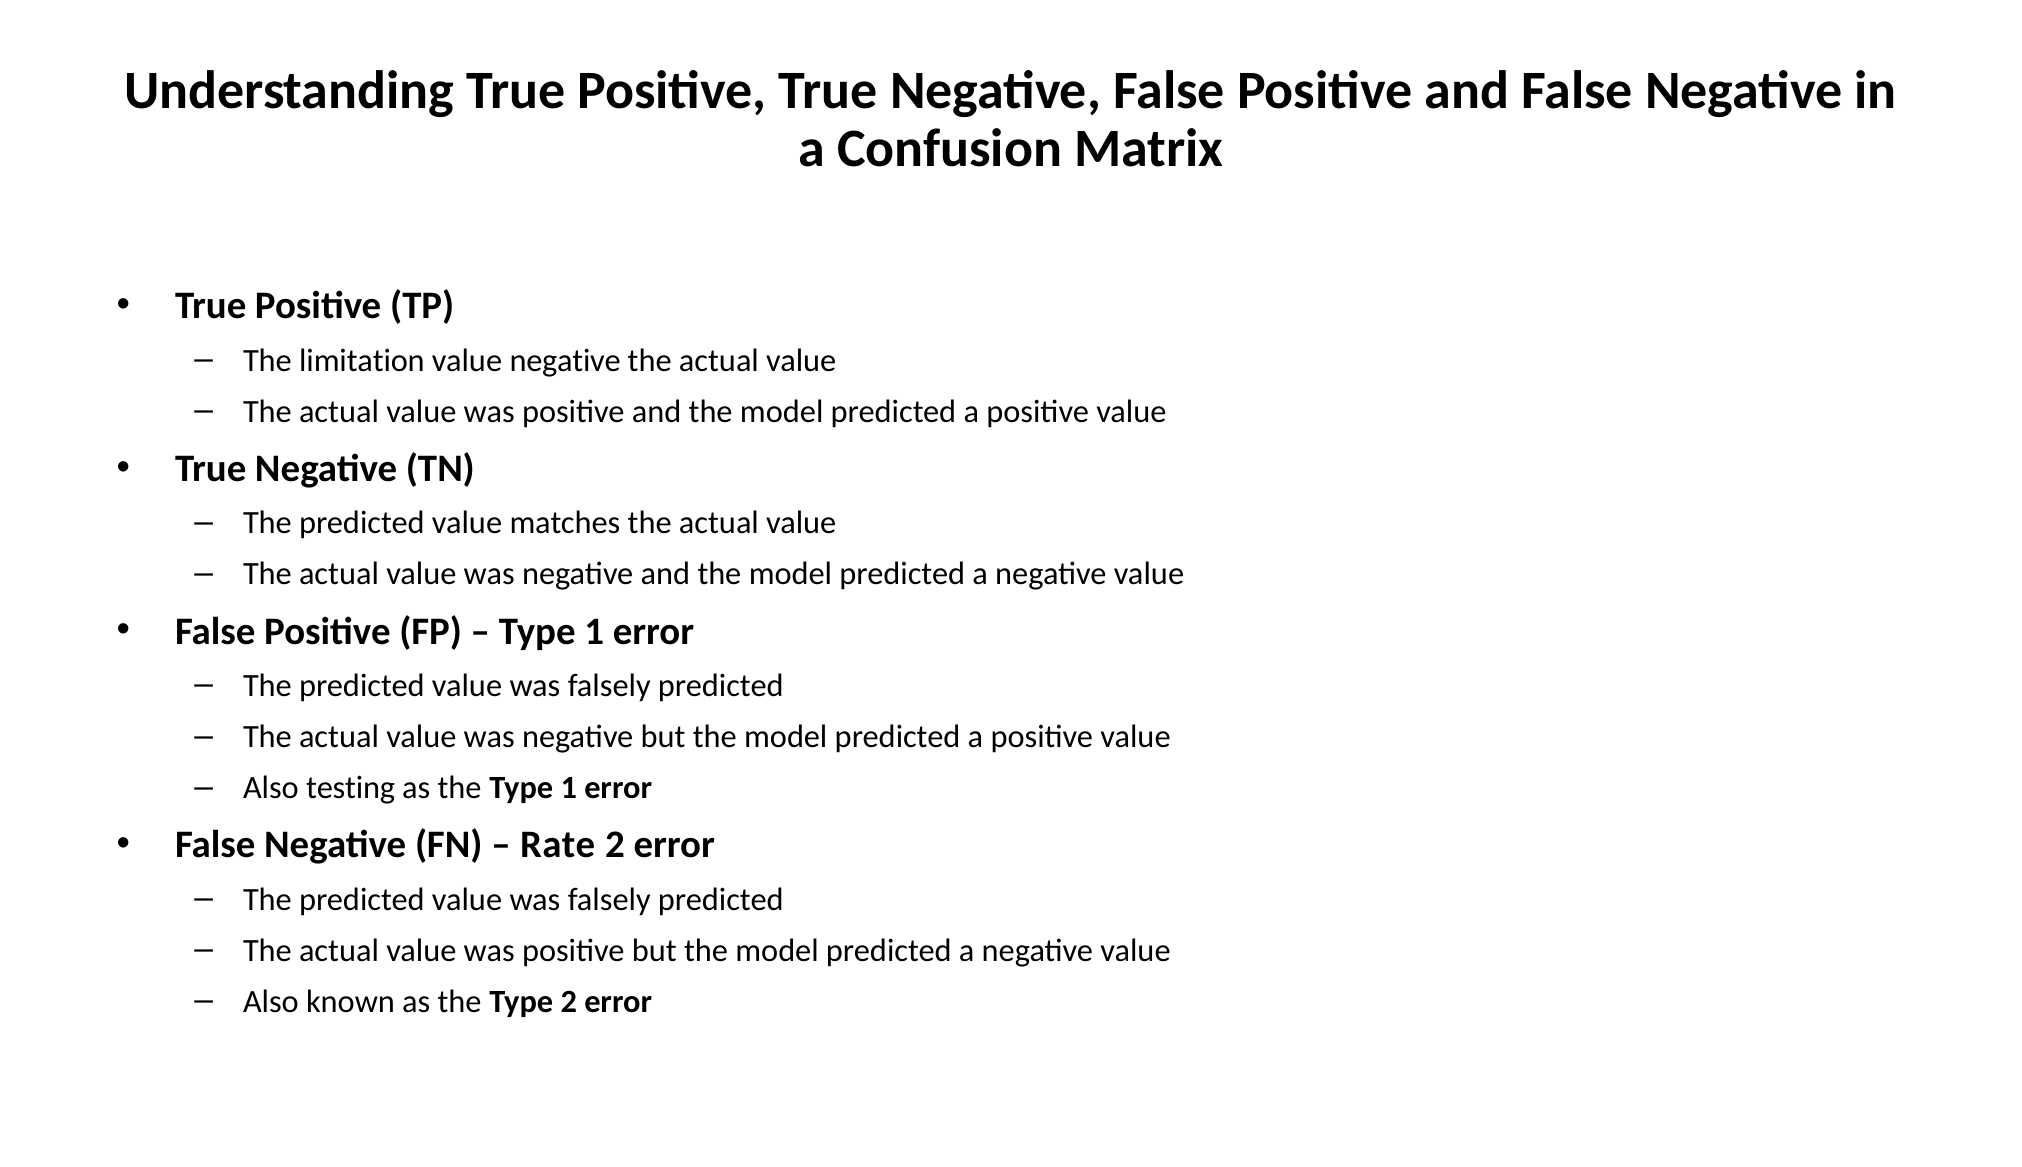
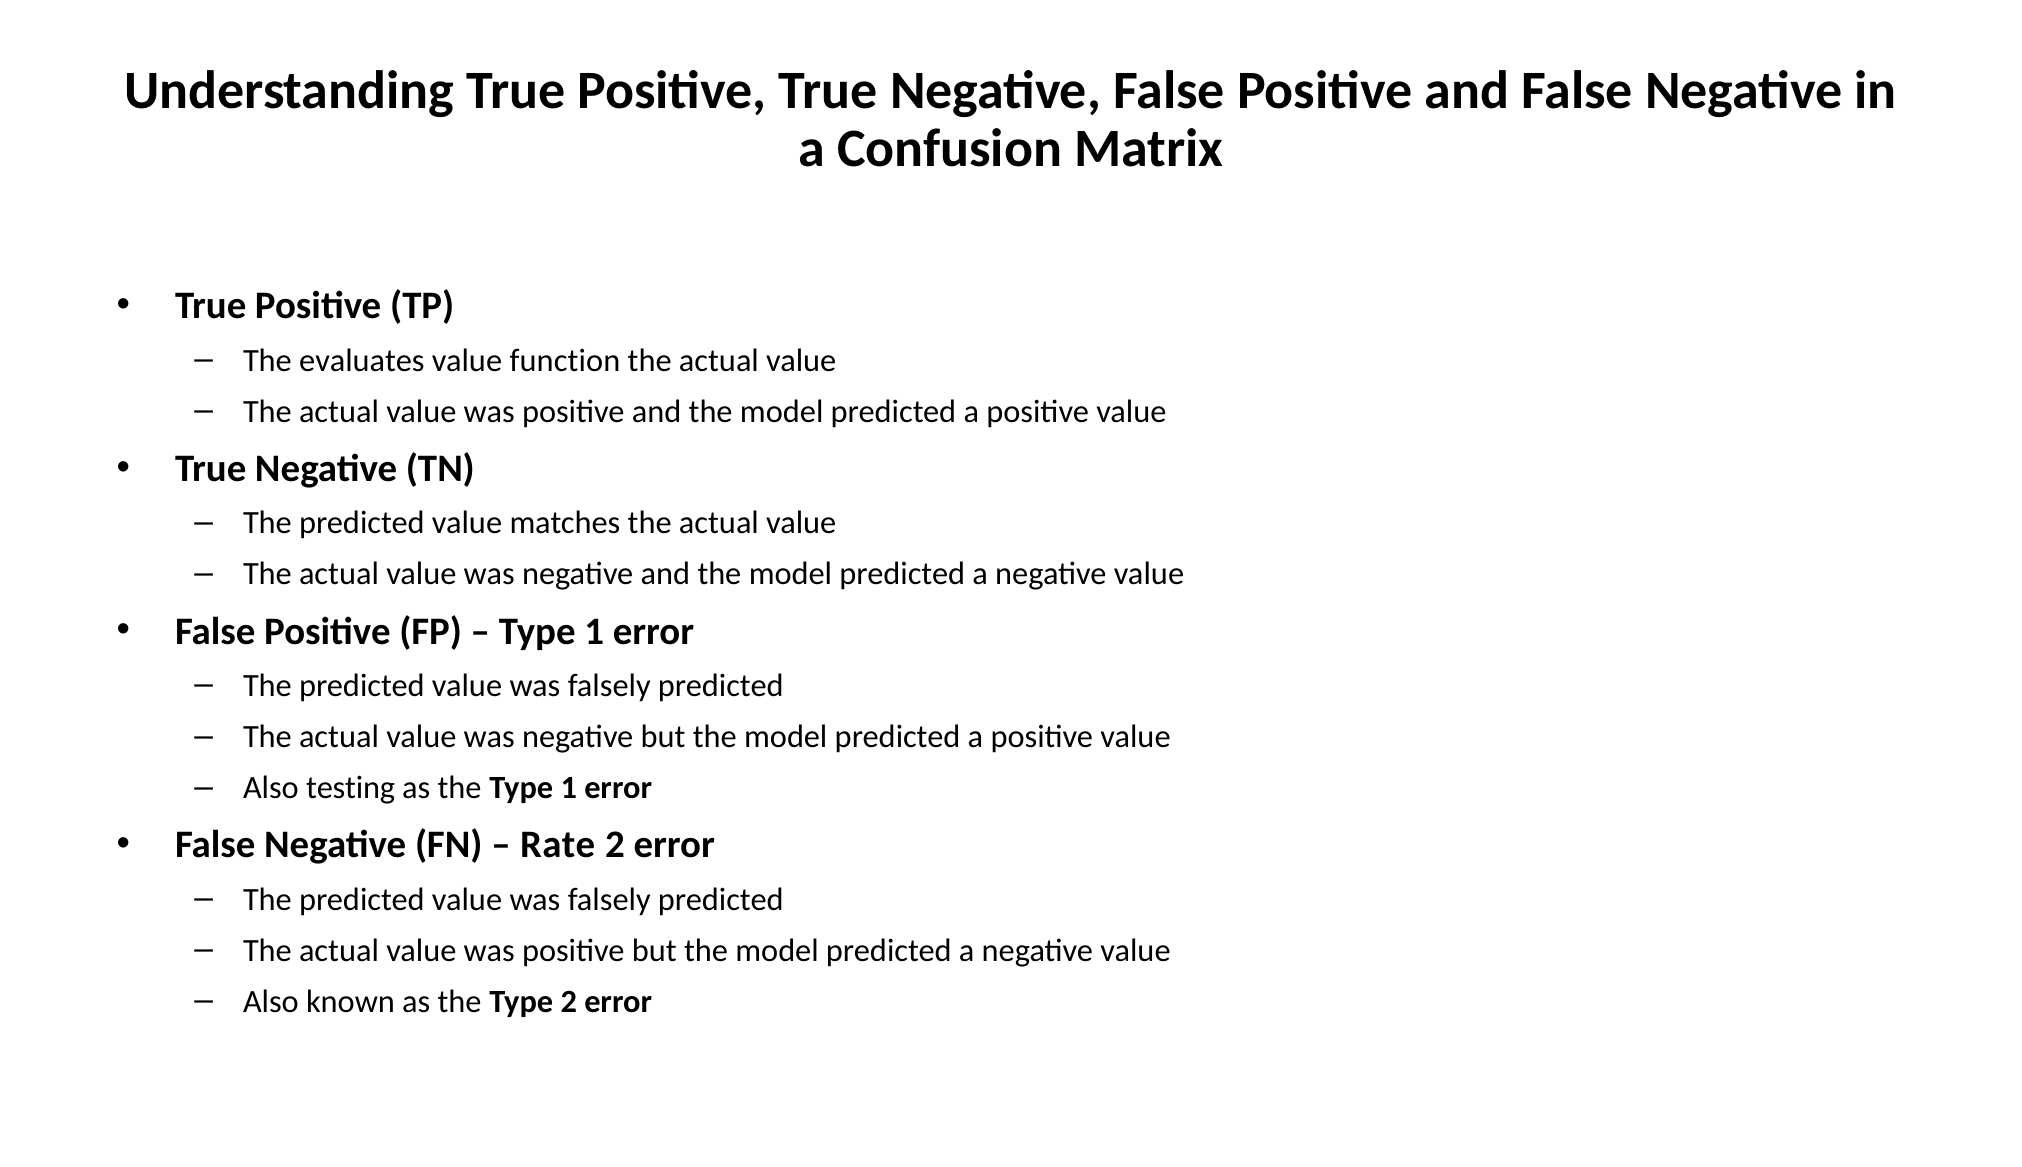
limitation: limitation -> evaluates (362, 360)
value negative: negative -> function (565, 360)
